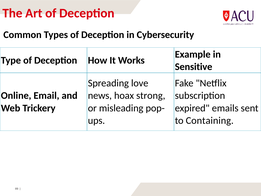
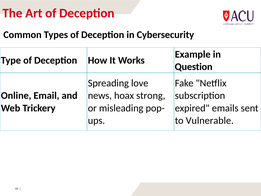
Sensitive: Sensitive -> Question (194, 67)
Containing: Containing -> Vulnerable (210, 120)
